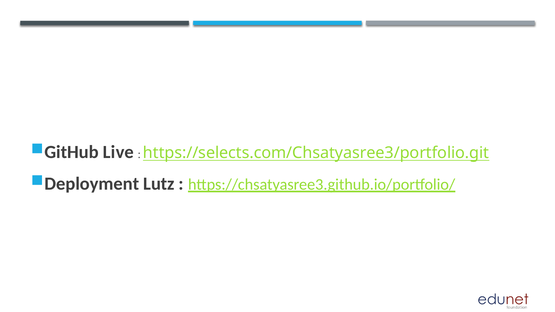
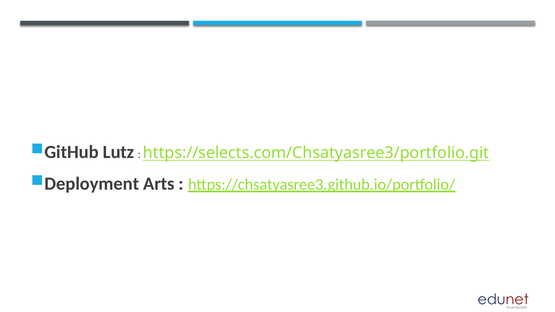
Live: Live -> Lutz (119, 152)
Lutz: Lutz -> Arts (159, 184)
